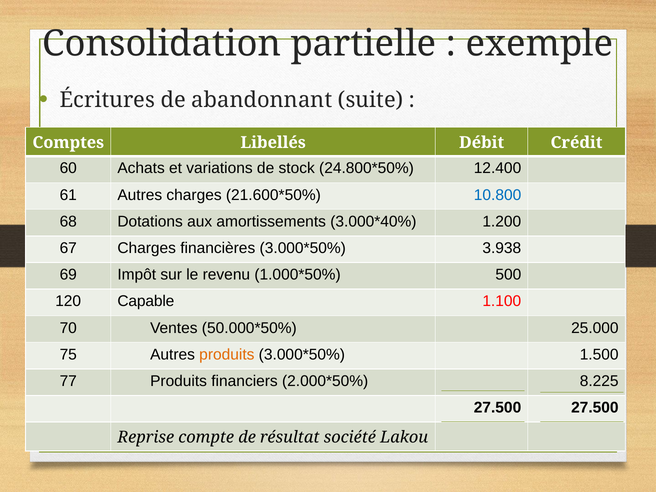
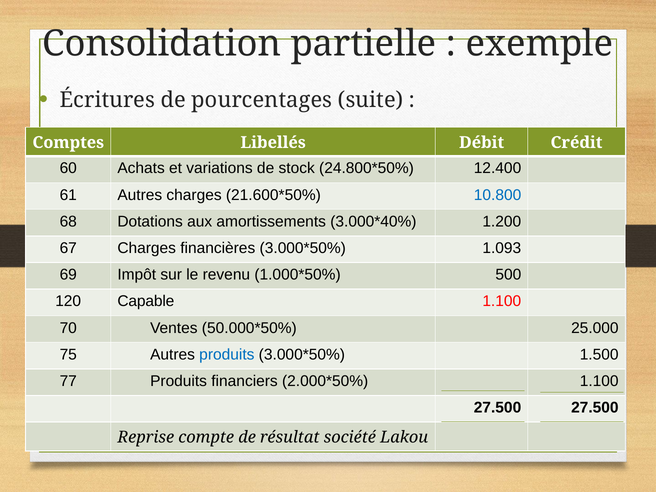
abandonnant: abandonnant -> pourcentages (262, 100)
3.938: 3.938 -> 1.093 (502, 248)
produits colour: orange -> blue (227, 355)
8.225: 8.225 -> 1.100 (599, 381)
